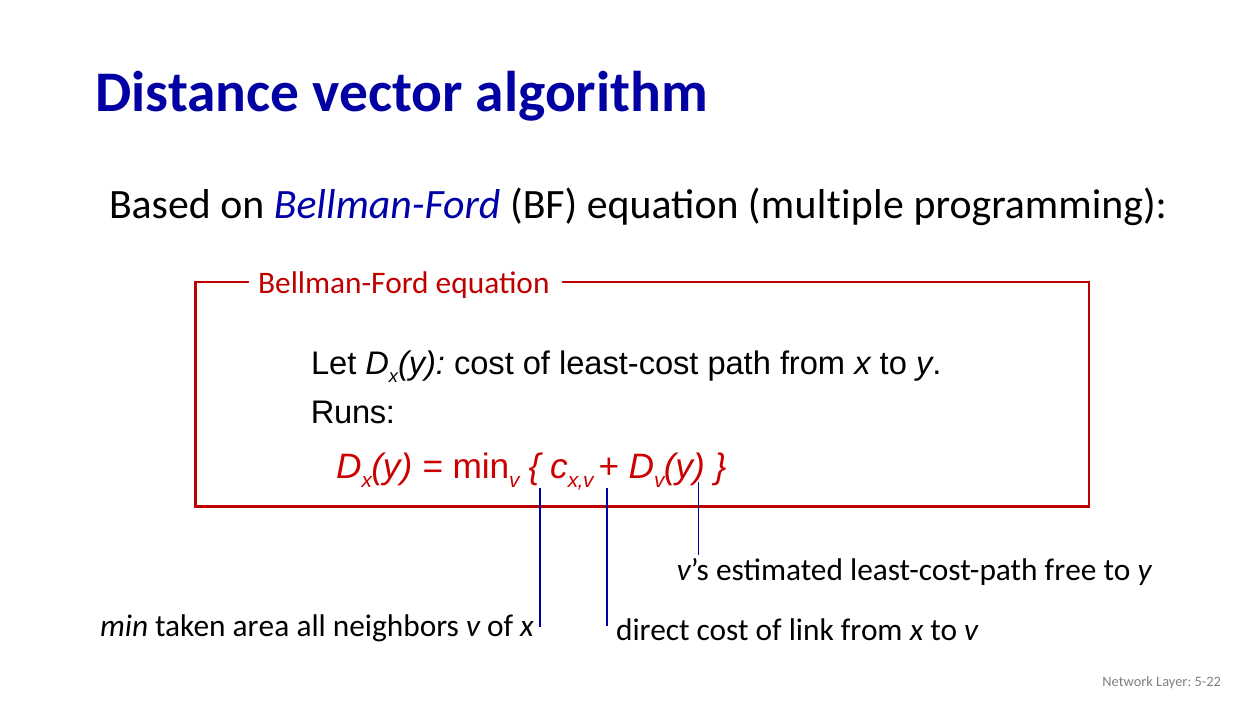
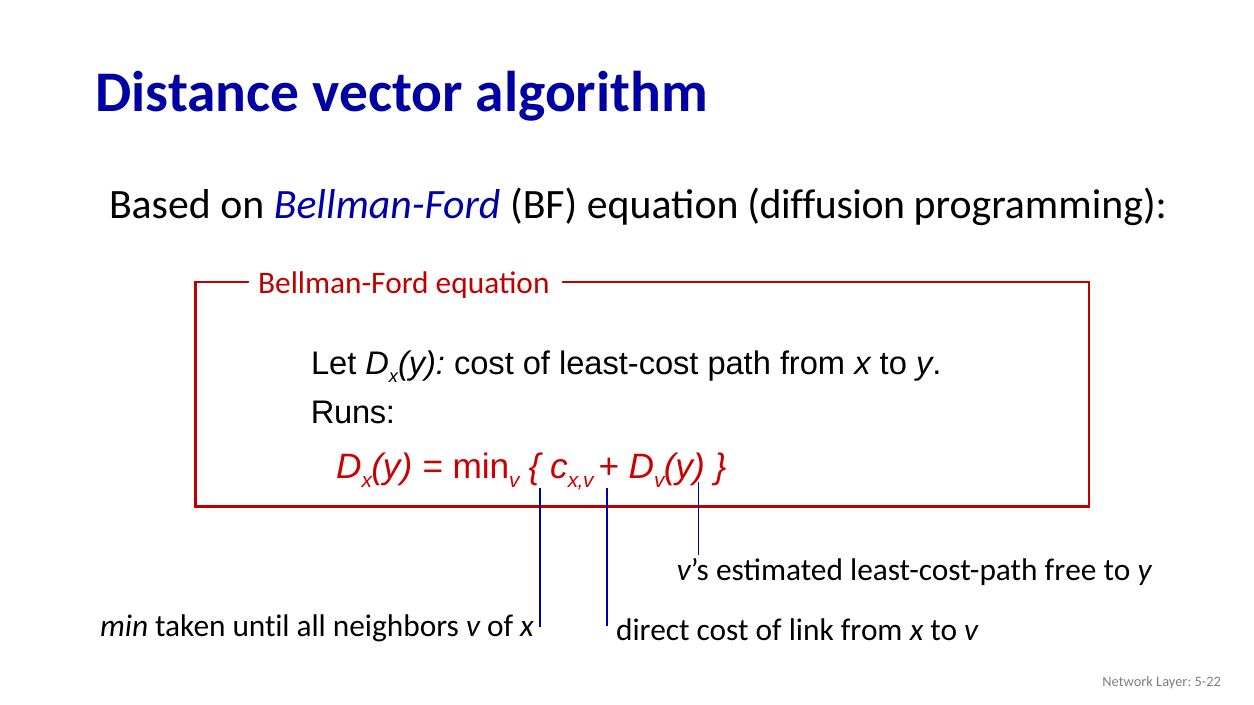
multiple: multiple -> diffusion (826, 204)
area: area -> until (261, 627)
